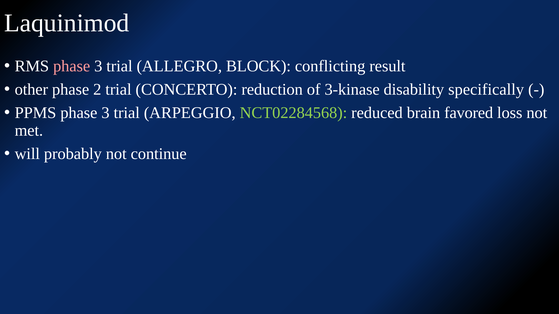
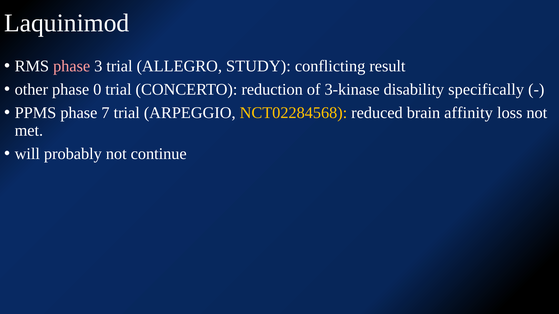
BLOCK: BLOCK -> STUDY (258, 66)
2: 2 -> 0 (97, 90)
PPMS phase 3: 3 -> 7 (105, 113)
NCT02284568 colour: light green -> yellow (293, 113)
favored: favored -> affinity (469, 113)
